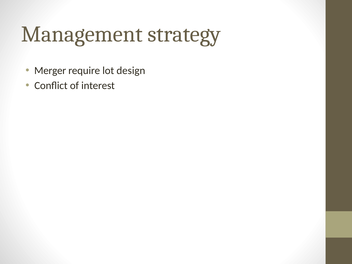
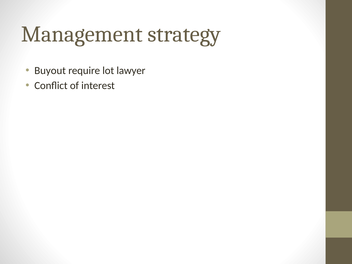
Merger: Merger -> Buyout (50, 71)
design: design -> lawyer (131, 71)
